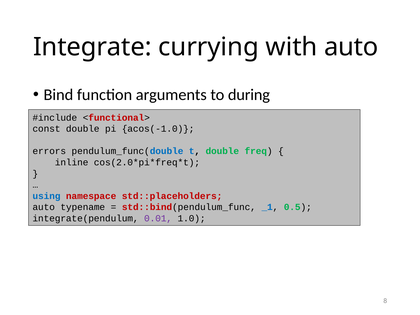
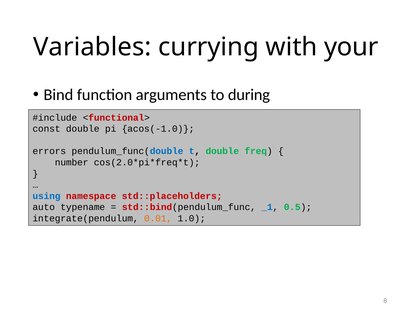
Integrate: Integrate -> Variables (92, 47)
with auto: auto -> your (351, 47)
inline: inline -> number (72, 162)
0.01 colour: purple -> orange (158, 218)
